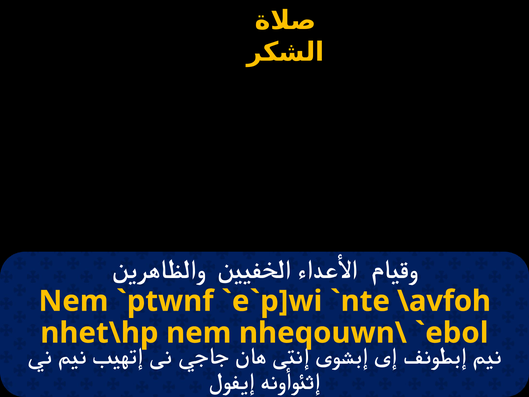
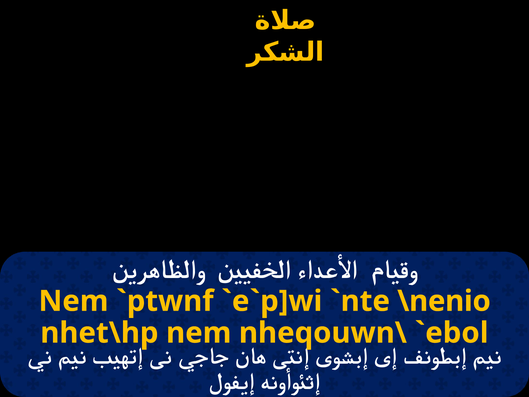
\avfoh: \avfoh -> \nenio (444, 301)
